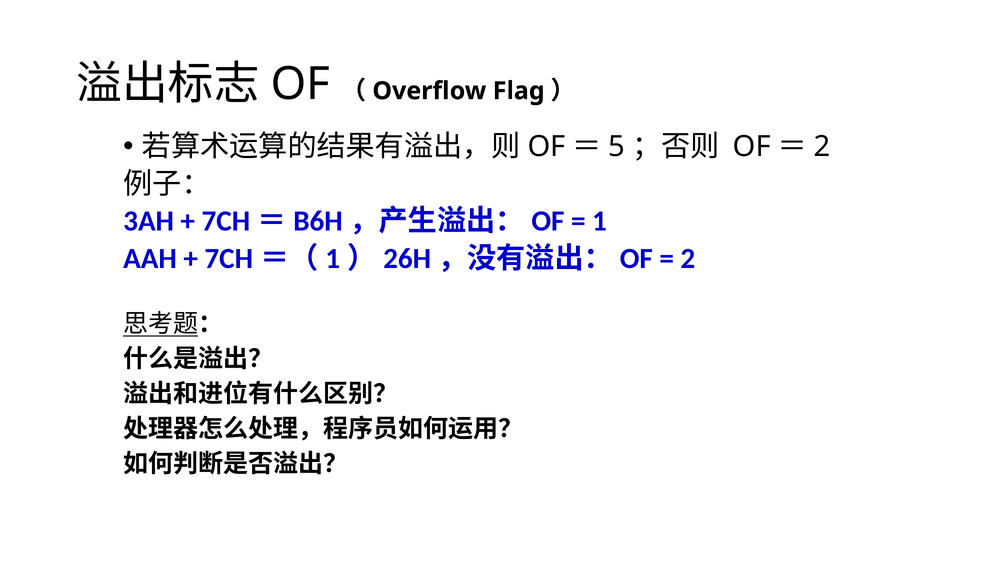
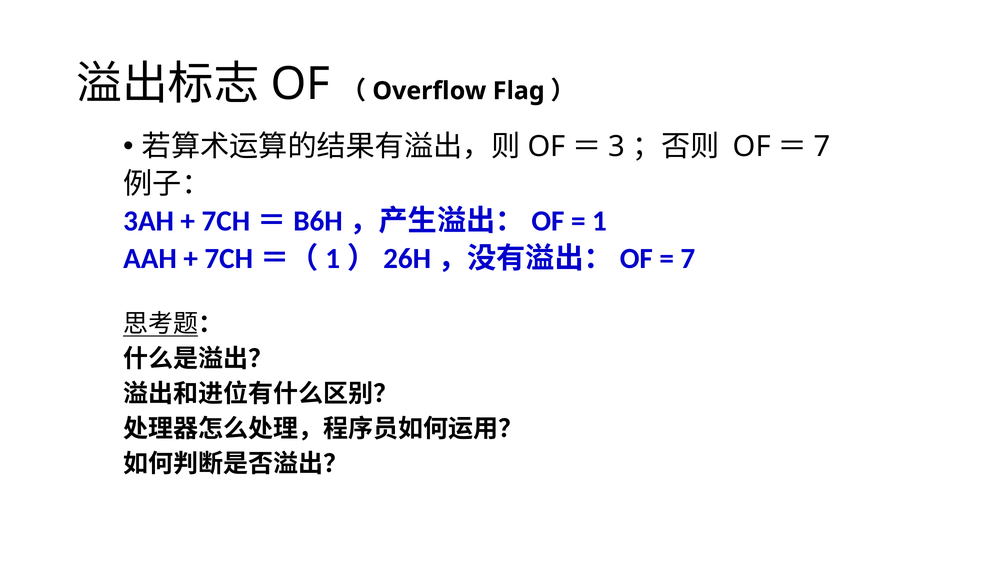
5: 5 -> 3 (617, 146)
2: 2 -> 7 (822, 146)
2: 2 -> 7 (688, 258)
